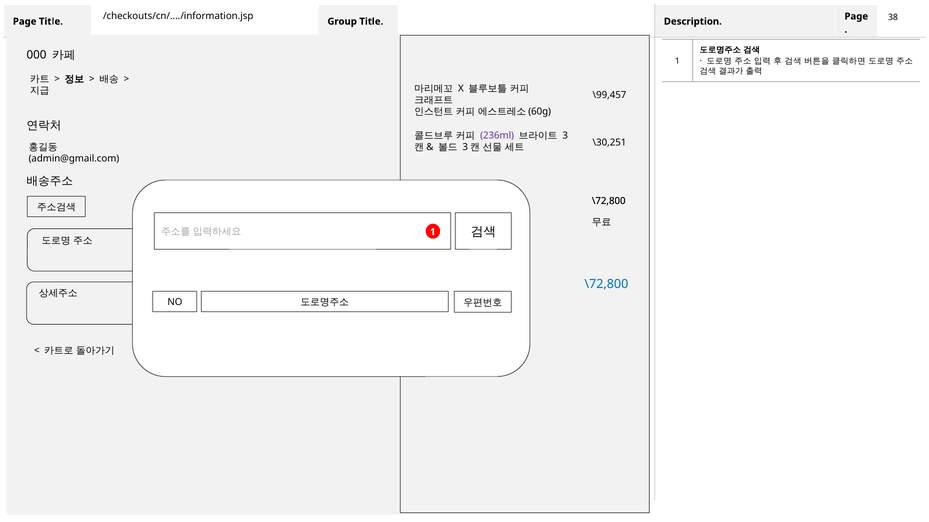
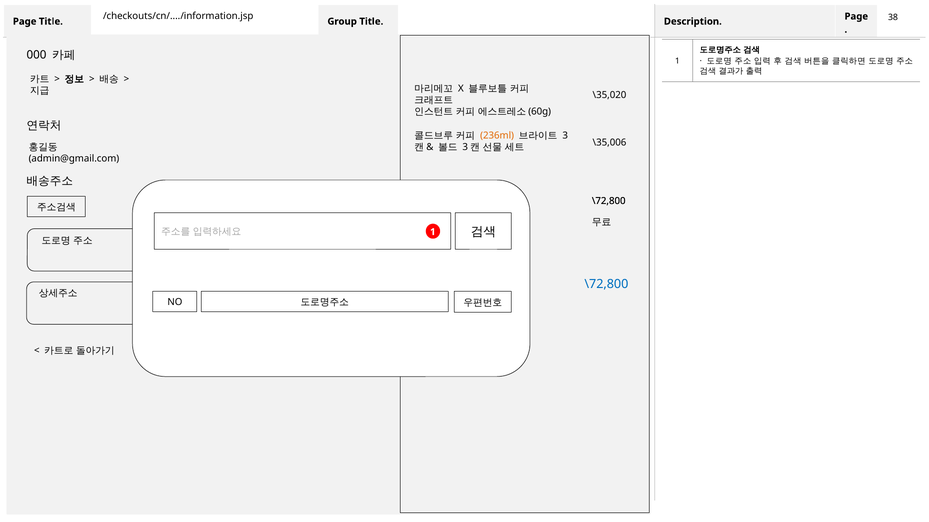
\99,457: \99,457 -> \35,020 (609, 95)
236ml colour: purple -> orange (497, 136)
\30,251: \30,251 -> \35,006 (609, 142)
